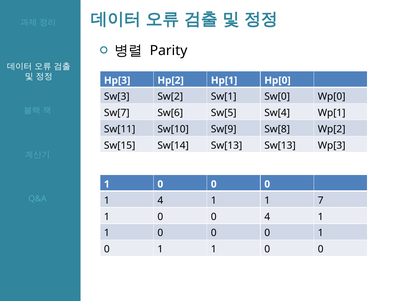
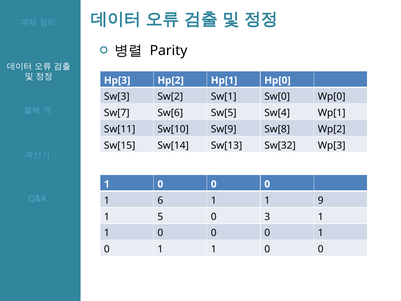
Sw[13 Sw[13: Sw[13 -> Sw[32 (280, 145)
1 4: 4 -> 6 (160, 200)
7: 7 -> 9 (321, 200)
0: 0 -> 5 (160, 217)
0 4: 4 -> 3 (267, 217)
